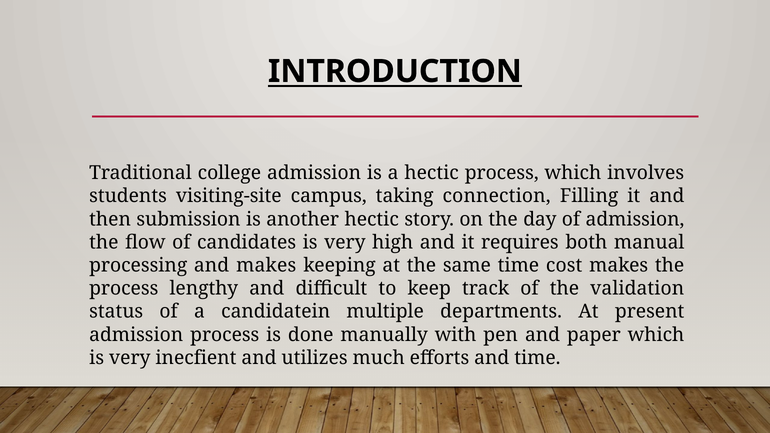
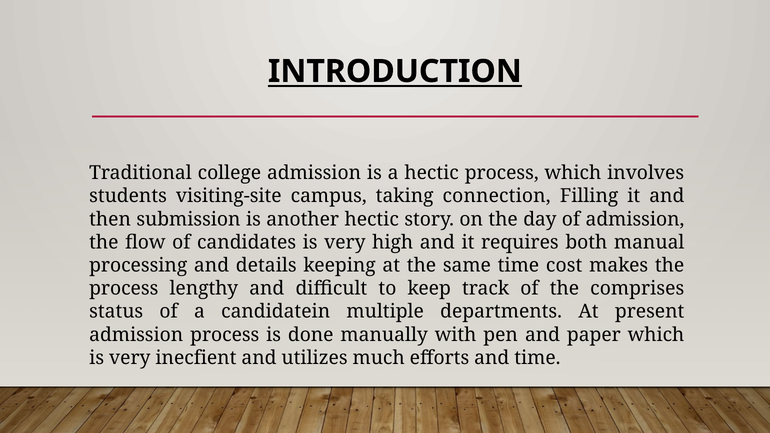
and makes: makes -> details (266, 265)
validation: validation -> comprises (637, 289)
